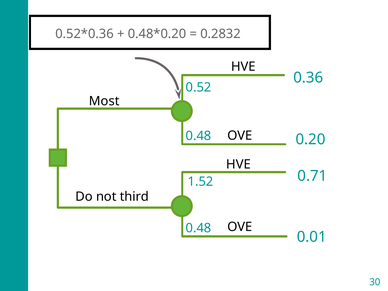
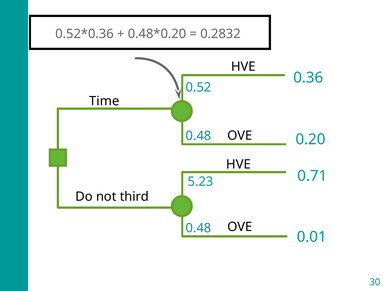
Most: Most -> Time (104, 101)
1.52: 1.52 -> 5.23 (201, 182)
